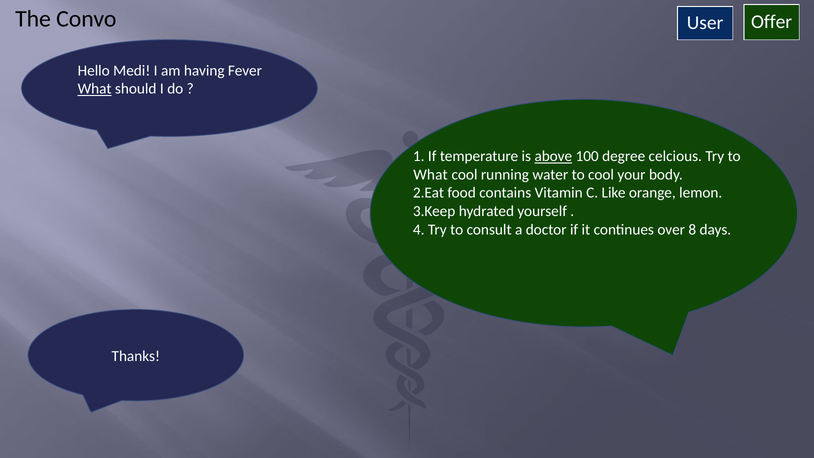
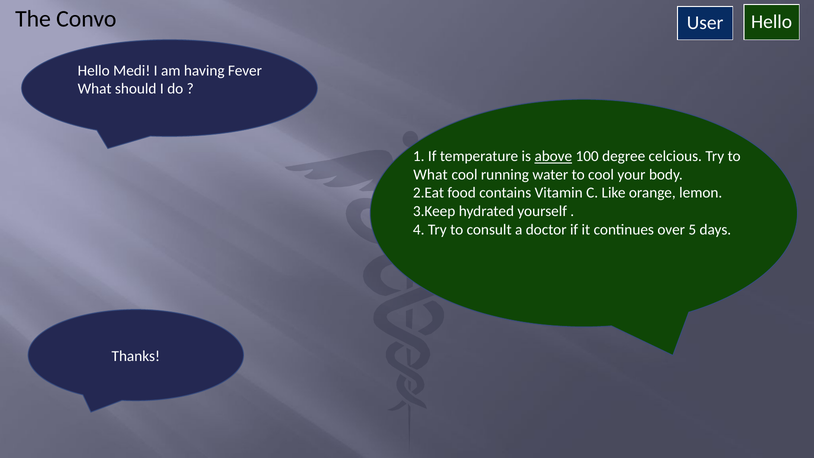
Offer: Offer -> Hello (772, 22)
What underline: present -> none (95, 89)
8: 8 -> 5 (692, 229)
